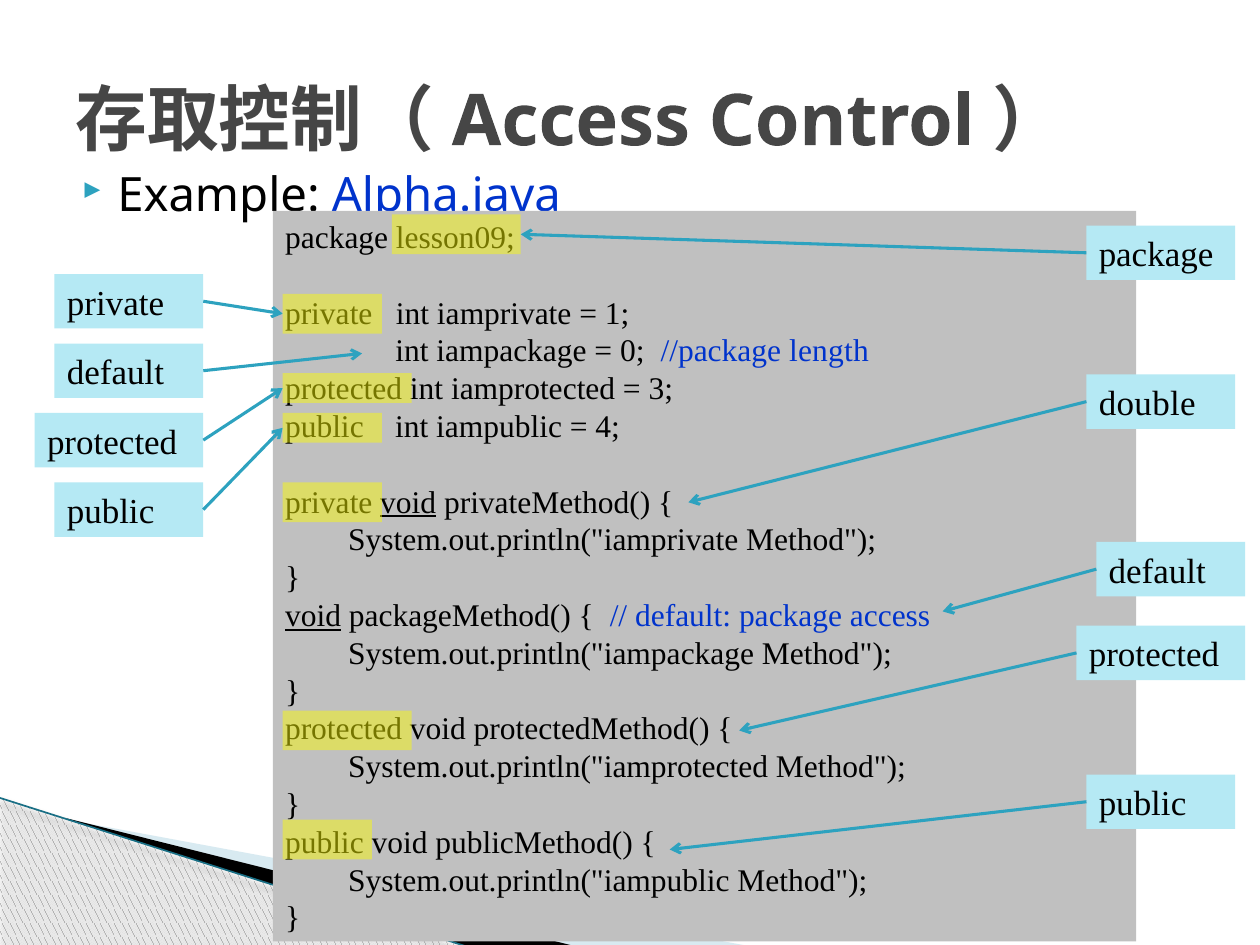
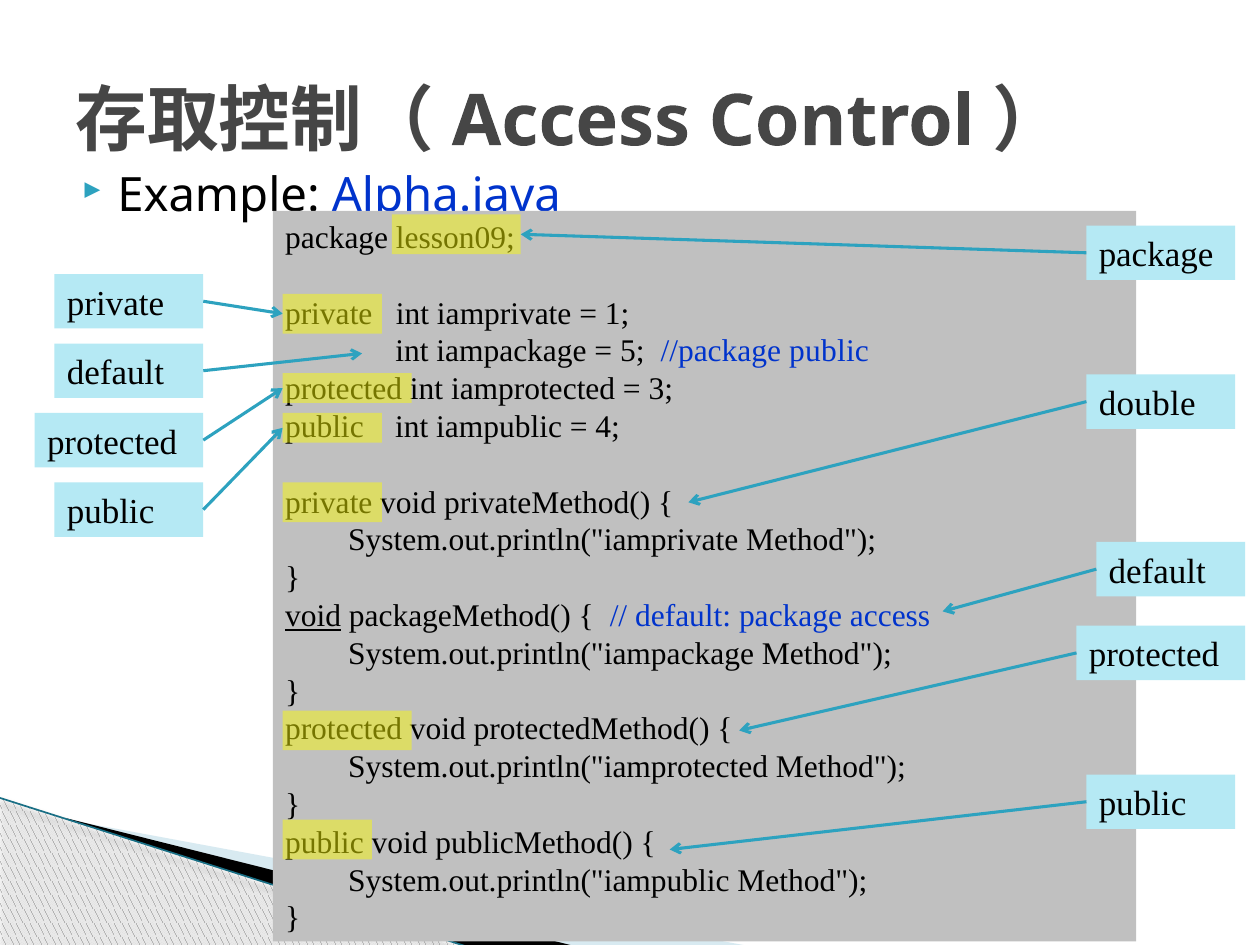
0: 0 -> 5 (632, 351)
//package length: length -> public (829, 351)
void underline: present -> none (408, 503)
